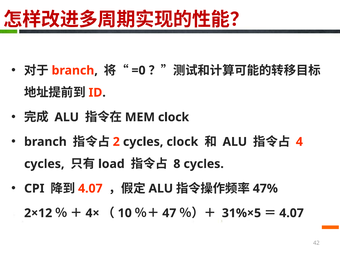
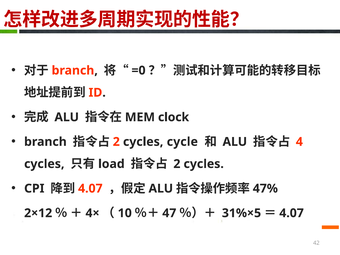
cycles clock: clock -> cycle (182, 142)
8: 8 -> 2 (177, 164)
